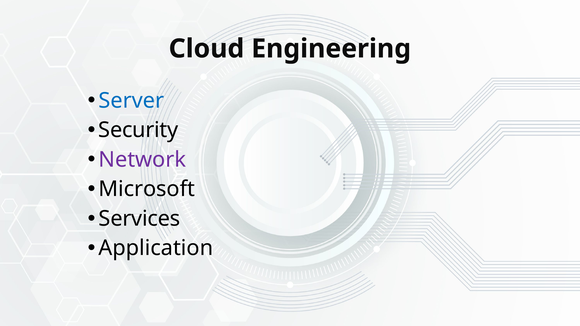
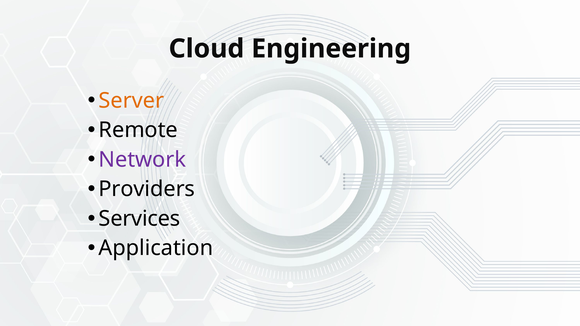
Server colour: blue -> orange (131, 101)
Security: Security -> Remote (138, 130)
Microsoft: Microsoft -> Providers (147, 189)
